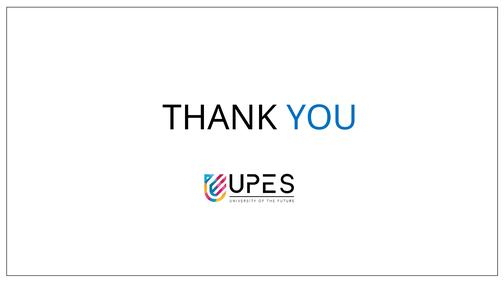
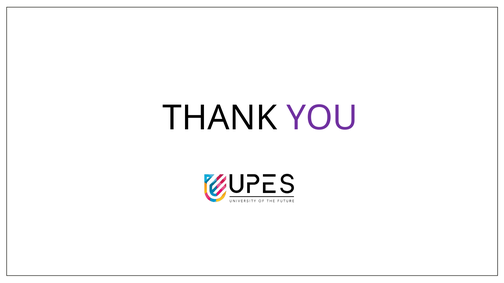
YOU colour: blue -> purple (322, 118)
